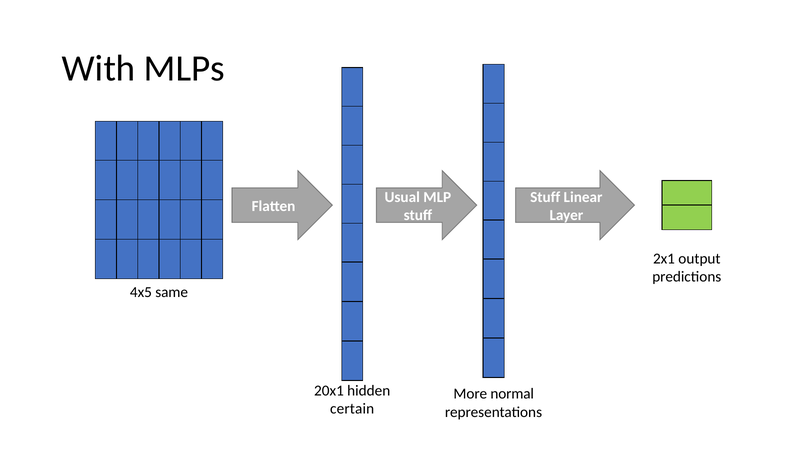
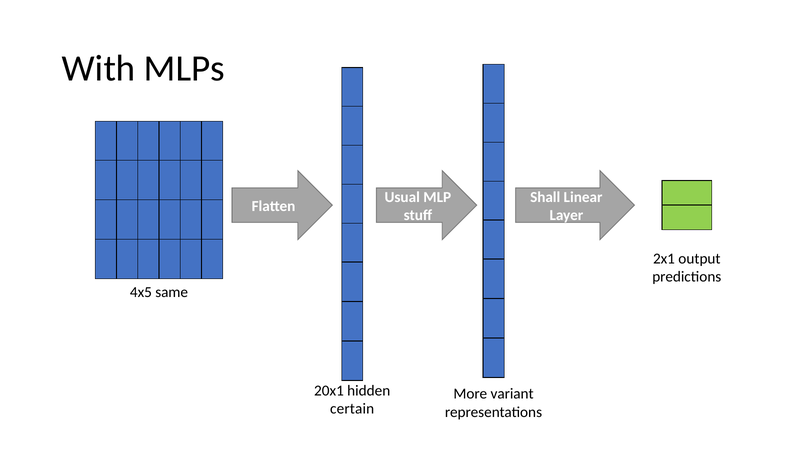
Stuff: Stuff -> Shall (545, 197)
normal: normal -> variant (512, 394)
